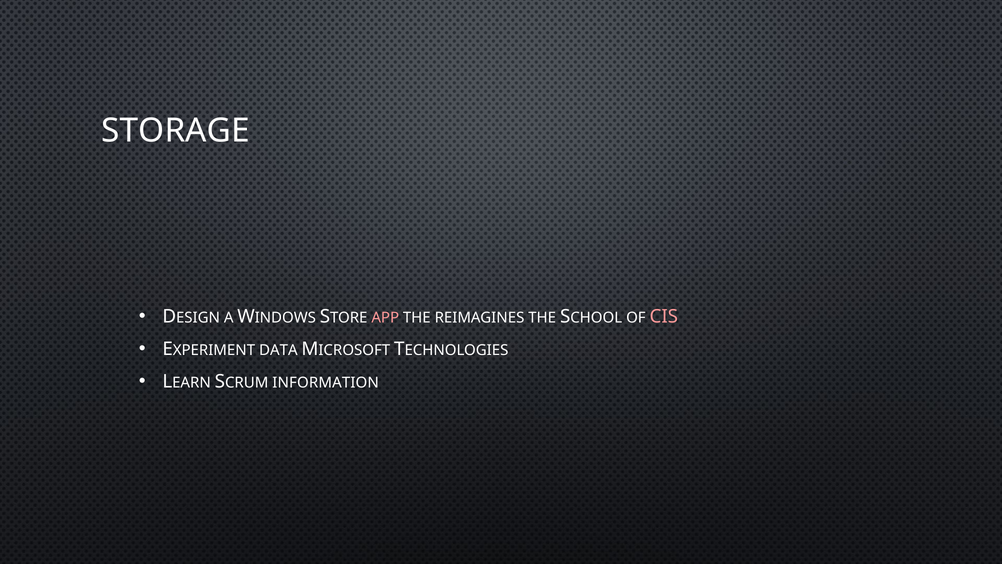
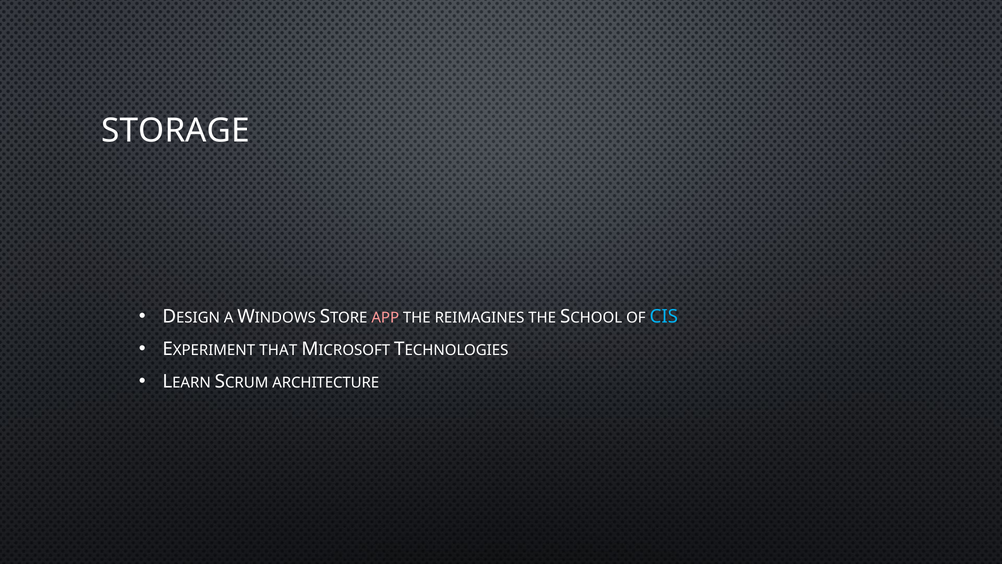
CIS colour: pink -> light blue (664, 316)
DATA: DATA -> THAT (278, 350)
INFORMATION: INFORMATION -> ARCHITECTURE (326, 383)
